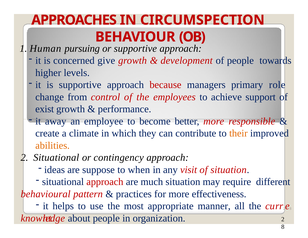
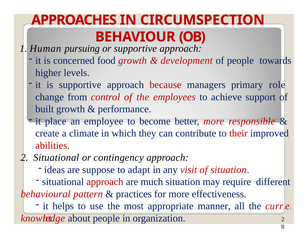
give: give -> food (106, 61)
exist: exist -> built (45, 109)
away: away -> place (56, 121)
their colour: orange -> red (238, 133)
abilities colour: orange -> red (53, 145)
when: when -> adapt (139, 170)
